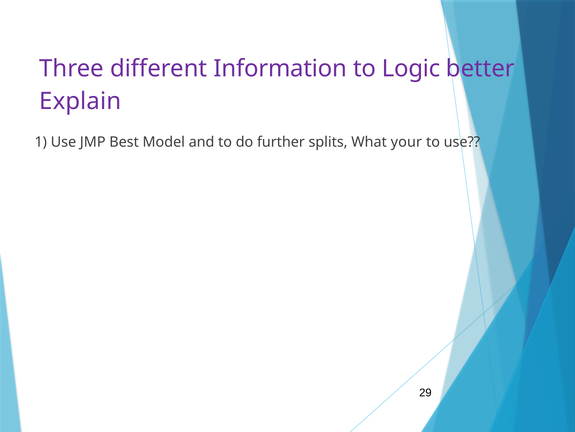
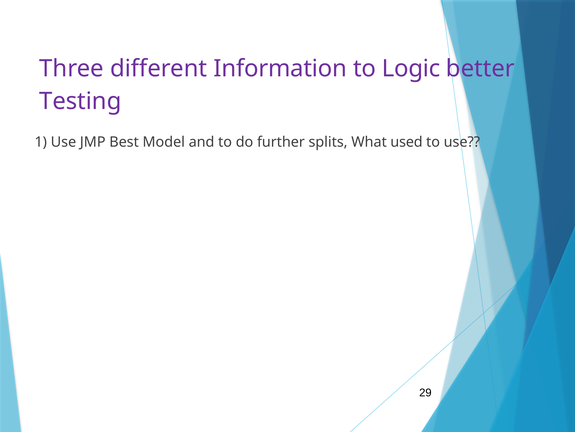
Explain: Explain -> Testing (80, 101)
your: your -> used (406, 142)
